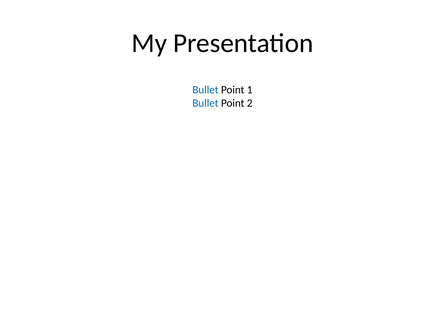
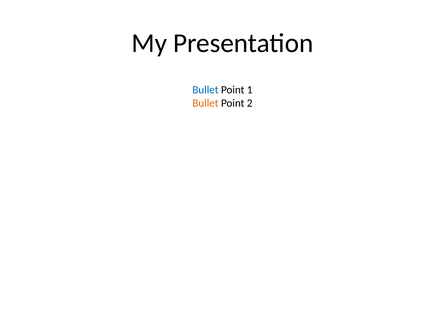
Bullet colour: blue -> orange (205, 103)
